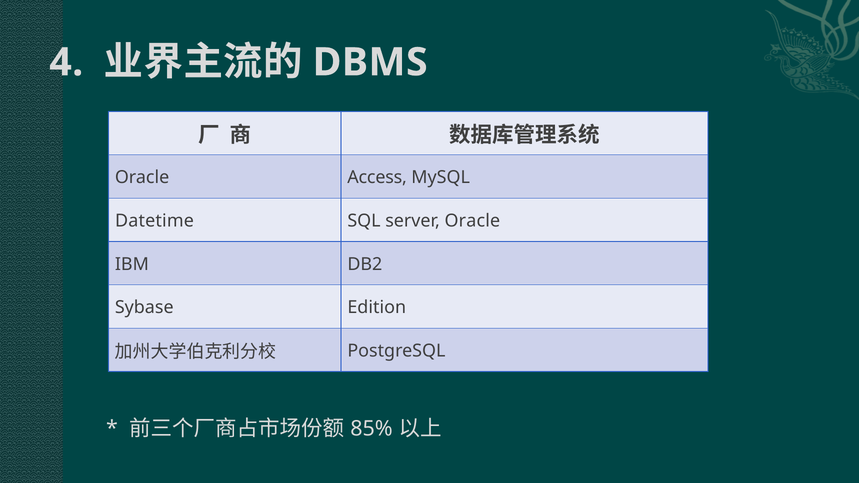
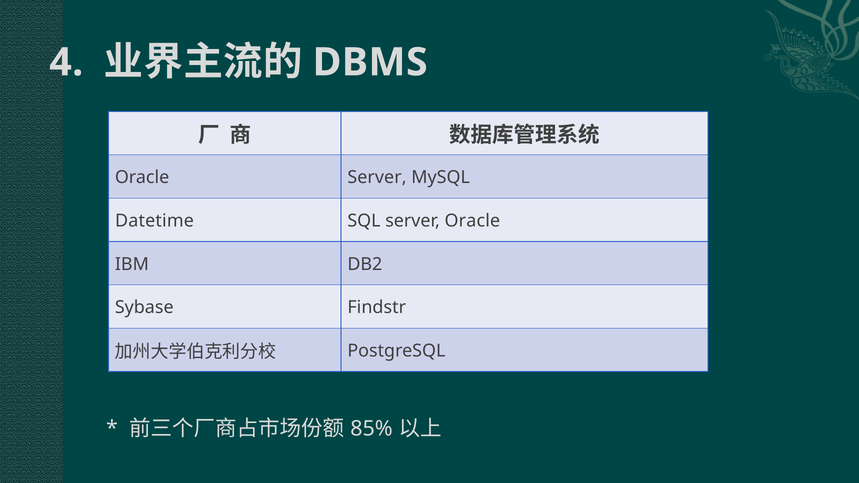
Oracle Access: Access -> Server (377, 178)
Edition: Edition -> Findstr (377, 308)
